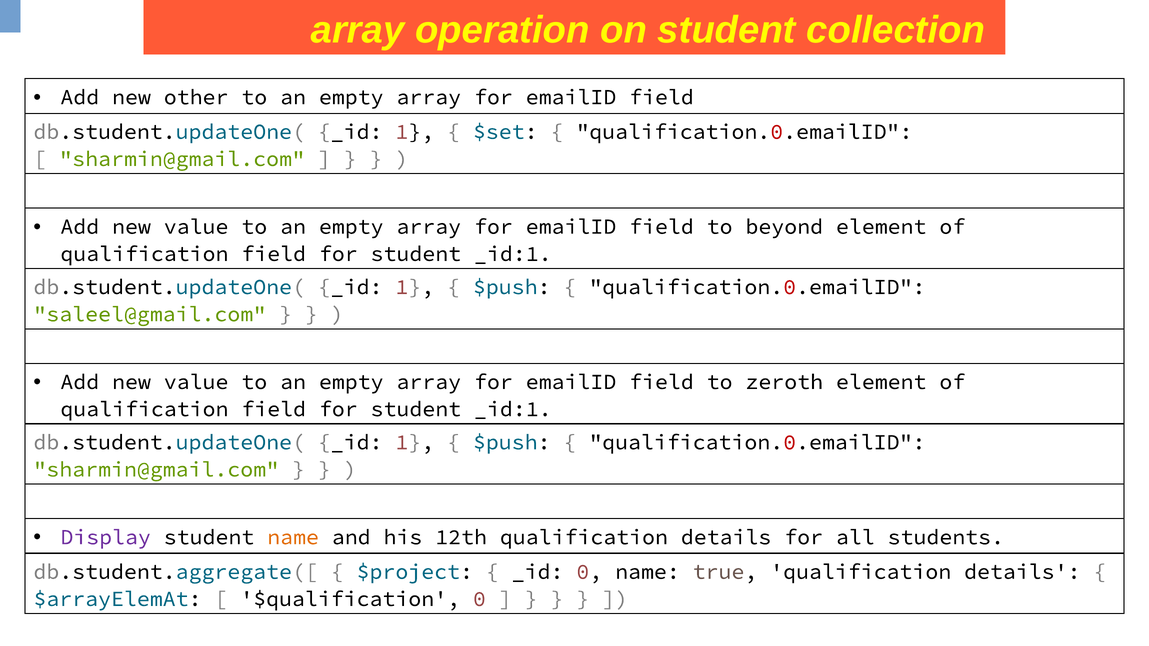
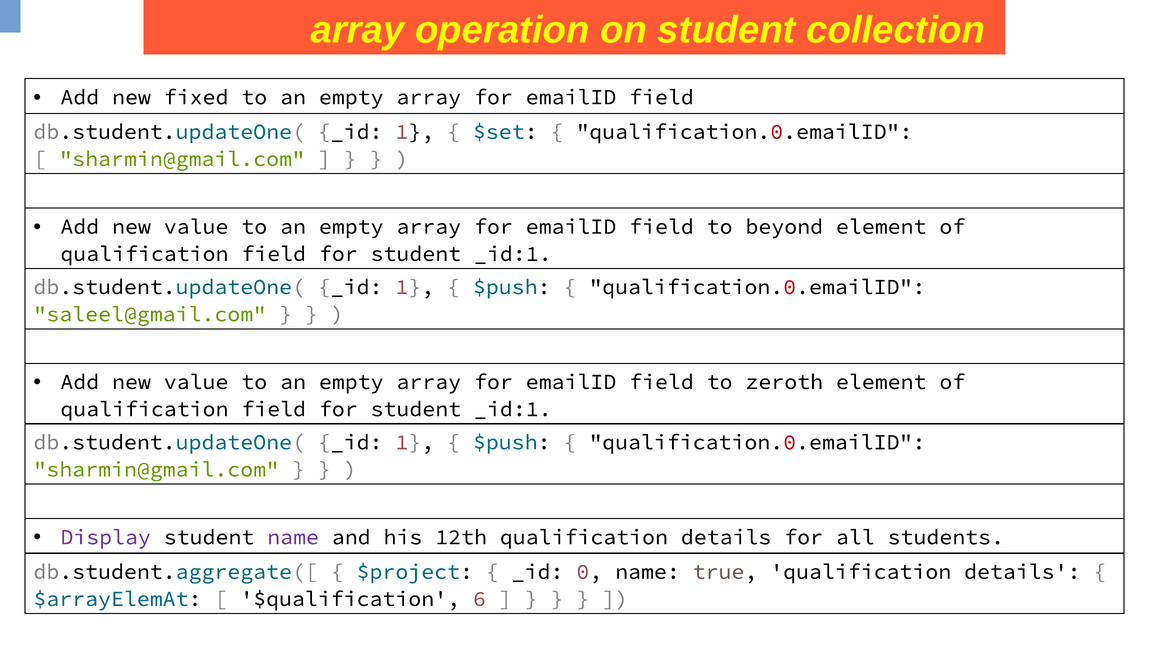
other: other -> fixed (196, 97)
name colour: orange -> purple (293, 537)
$qualification 0: 0 -> 6 (479, 599)
